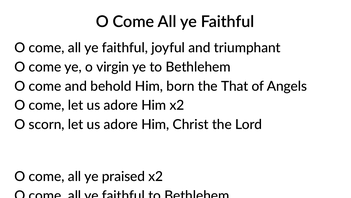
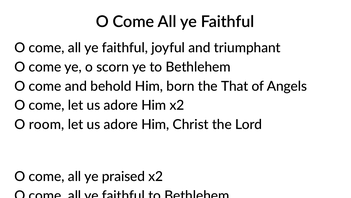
virgin: virgin -> scorn (113, 67)
scorn: scorn -> room (47, 124)
